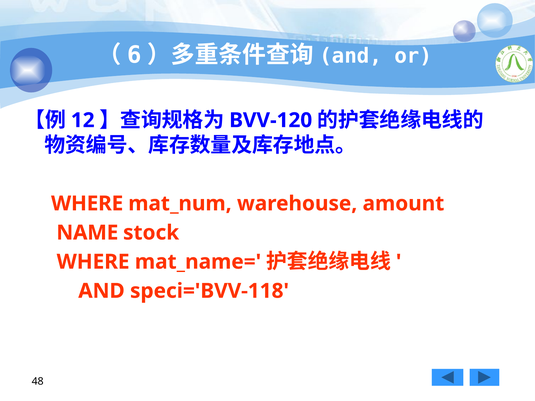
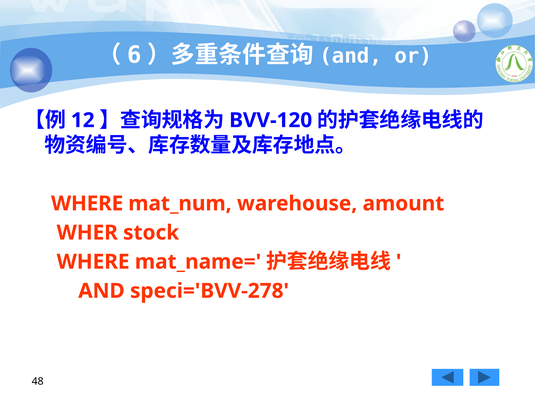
NAME: NAME -> WHER (87, 233)
speci='BVV-118: speci='BVV-118 -> speci='BVV-278 (210, 291)
